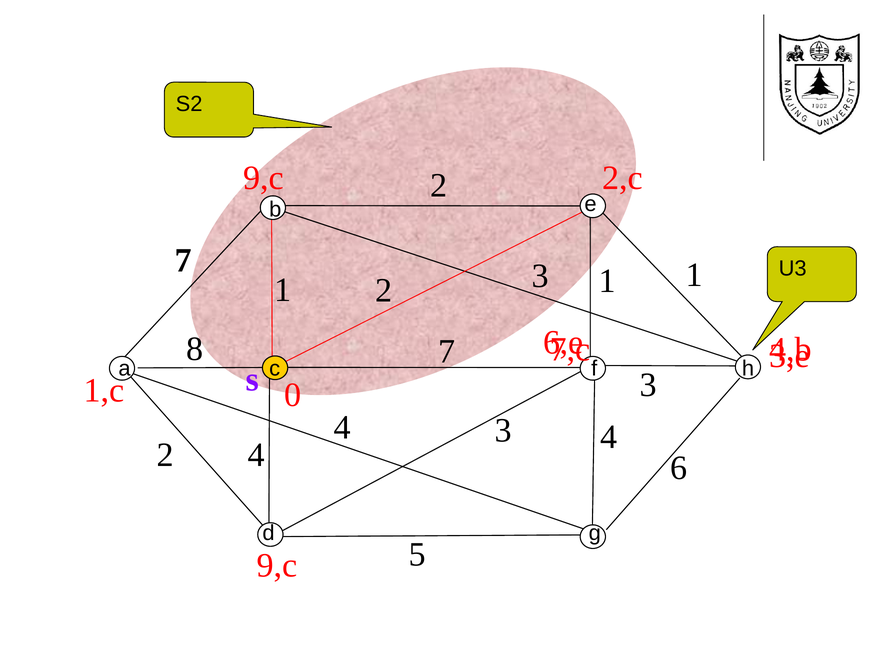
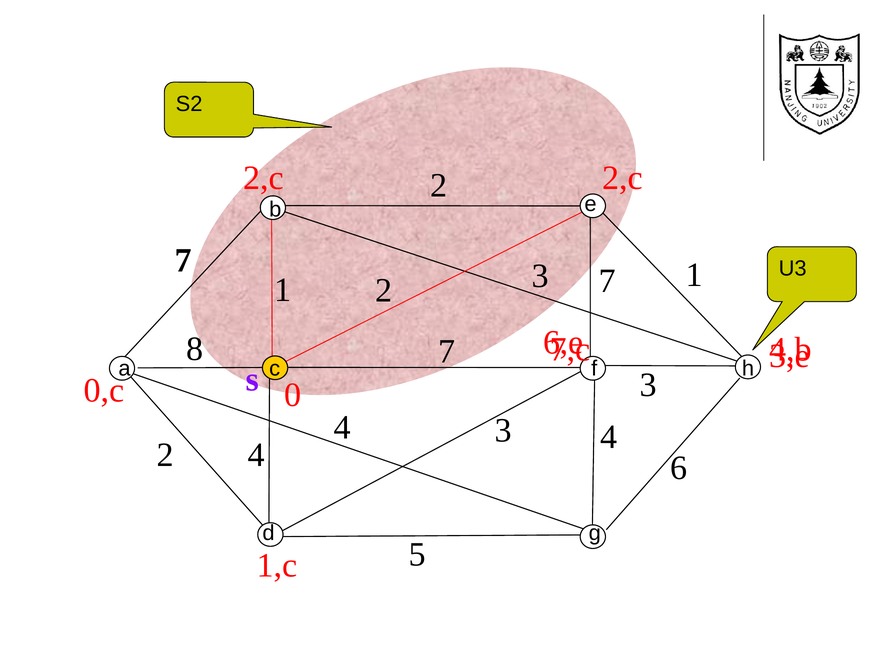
9,c: 9,c -> 2,c (264, 178)
1 2 1: 1 -> 7 (607, 281)
1,c: 1,c -> 0,c (104, 390)
9,c: 9,c -> 1,c (277, 565)
